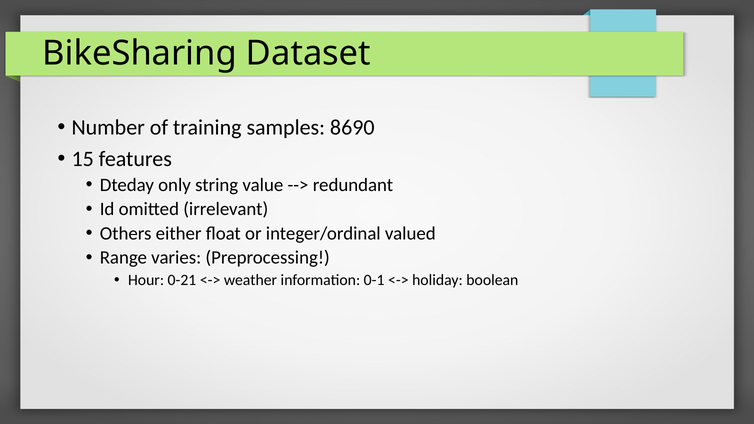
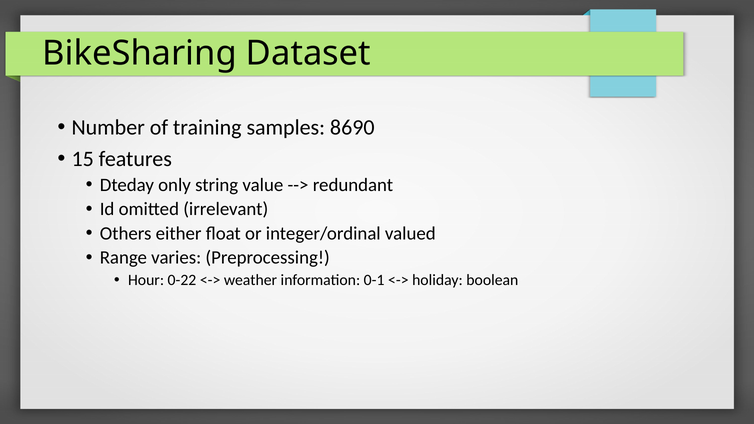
0-21: 0-21 -> 0-22 (182, 280)
